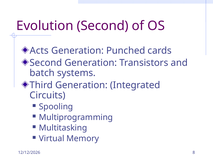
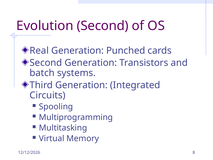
Acts: Acts -> Real (39, 51)
